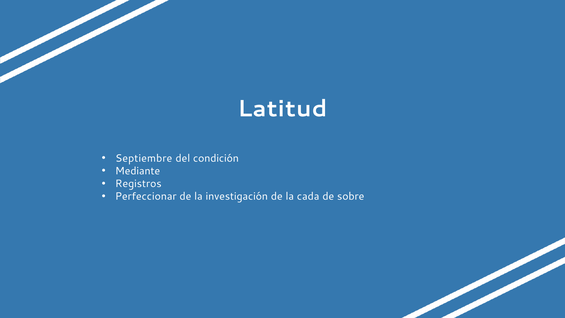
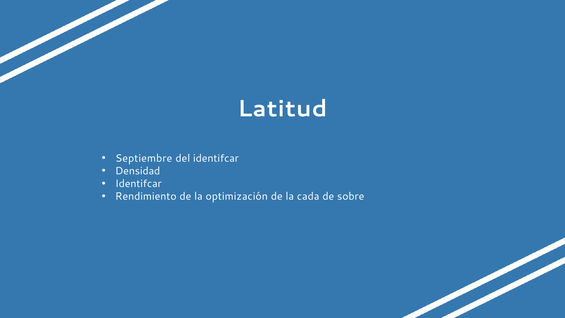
del condición: condición -> identifcar (216, 158)
Mediante: Mediante -> Densidad (138, 171)
Registros: Registros -> Identifcar (138, 184)
Perfeccionar: Perfeccionar -> Rendimiento (146, 196)
investigación: investigación -> optimización (237, 196)
